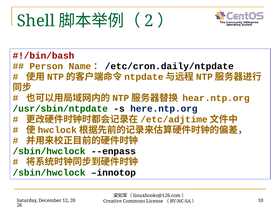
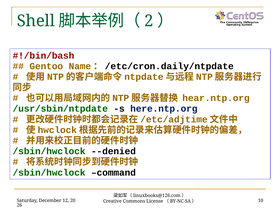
Person: Person -> Gentoo (46, 66)
--enpass: --enpass -> --denied (113, 151)
innotop: innotop -> command (113, 173)
